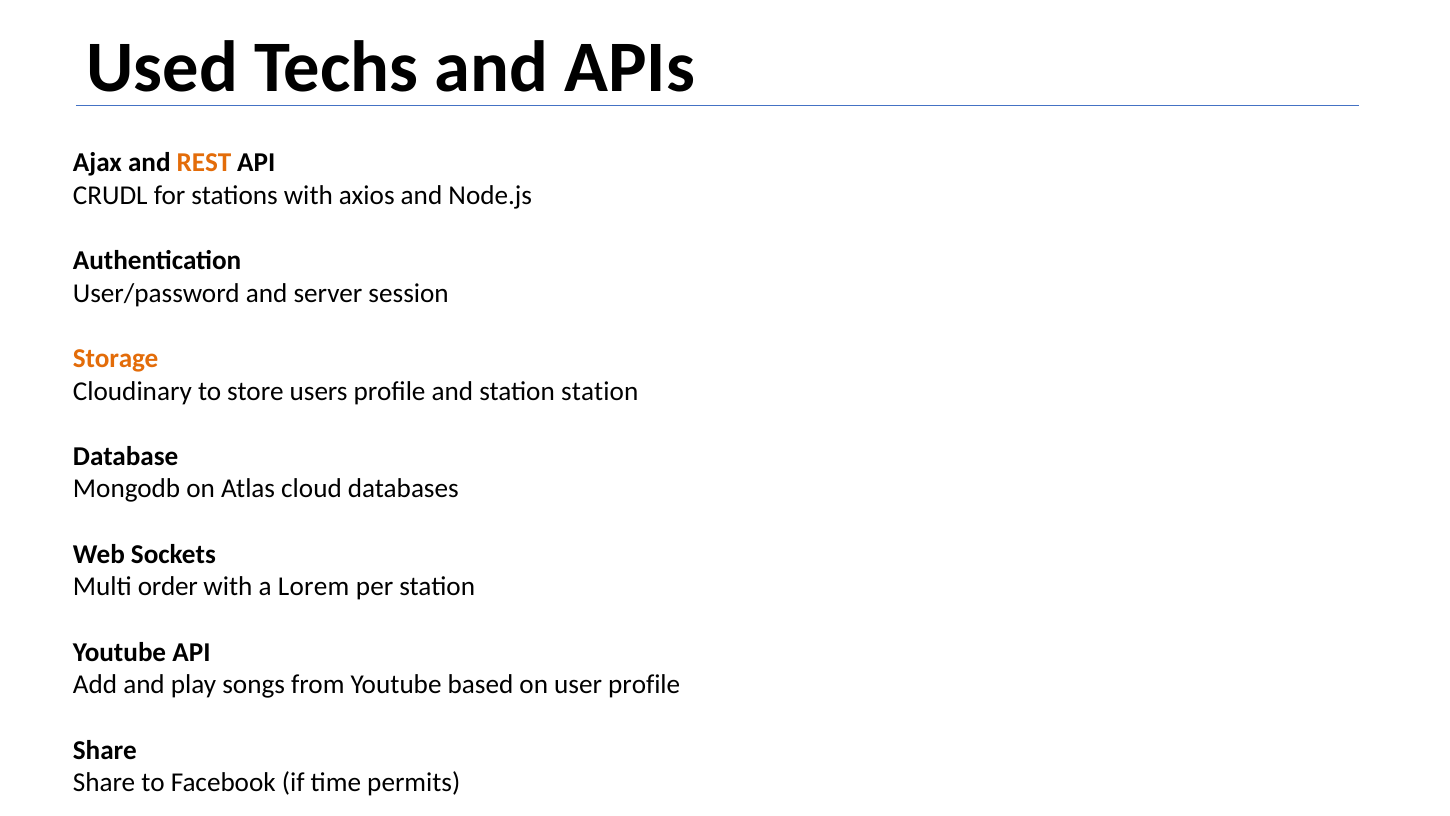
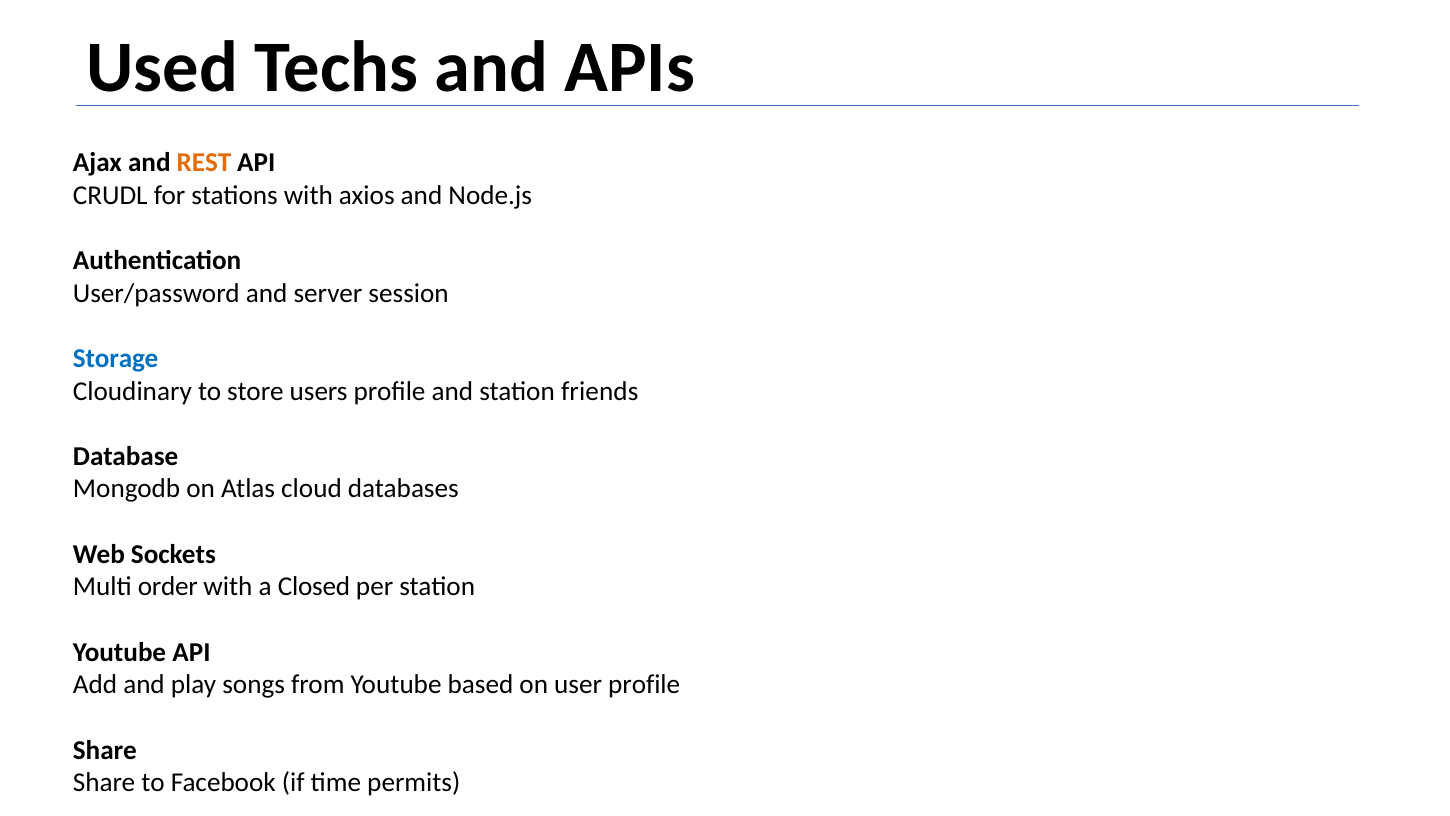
Storage colour: orange -> blue (116, 358)
station station: station -> friends (600, 391)
Lorem: Lorem -> Closed (314, 587)
